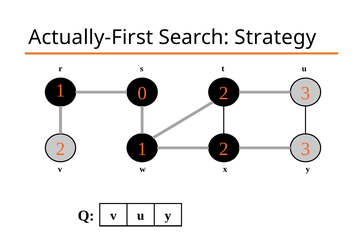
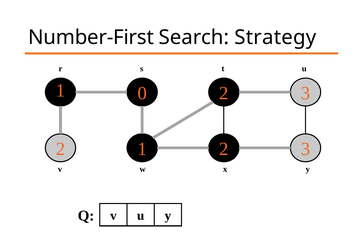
Actually-First: Actually-First -> Number-First (91, 38)
